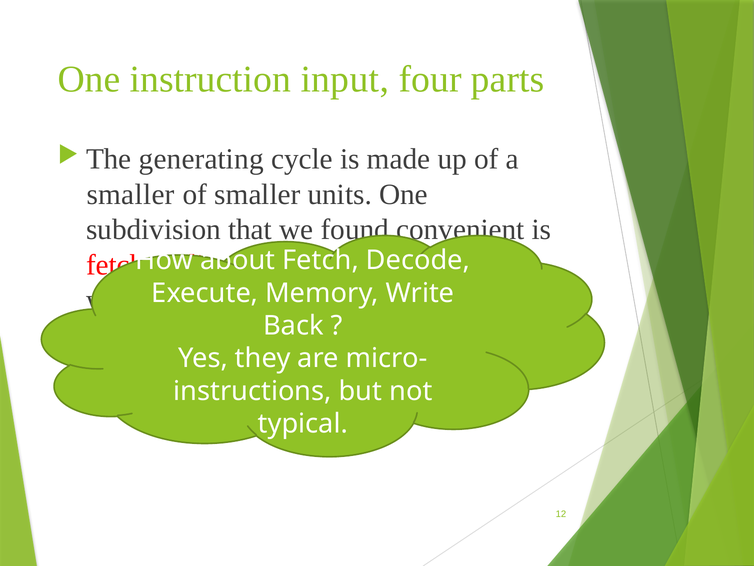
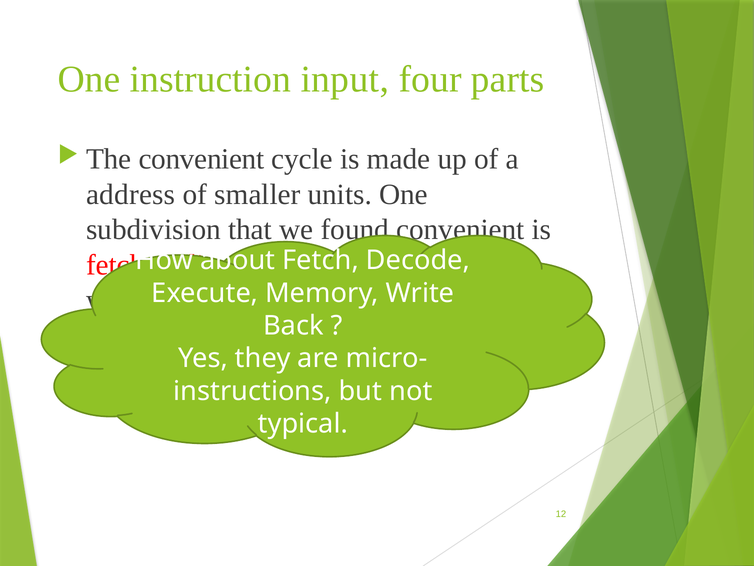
The generating: generating -> convenient (201, 159)
smaller: smaller -> address (131, 194)
